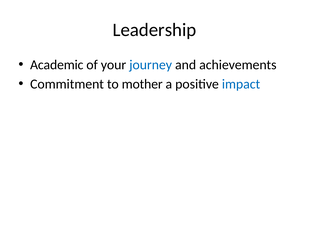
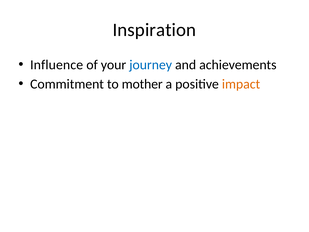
Leadership: Leadership -> Inspiration (154, 30)
Academic: Academic -> Influence (57, 65)
impact colour: blue -> orange (241, 84)
